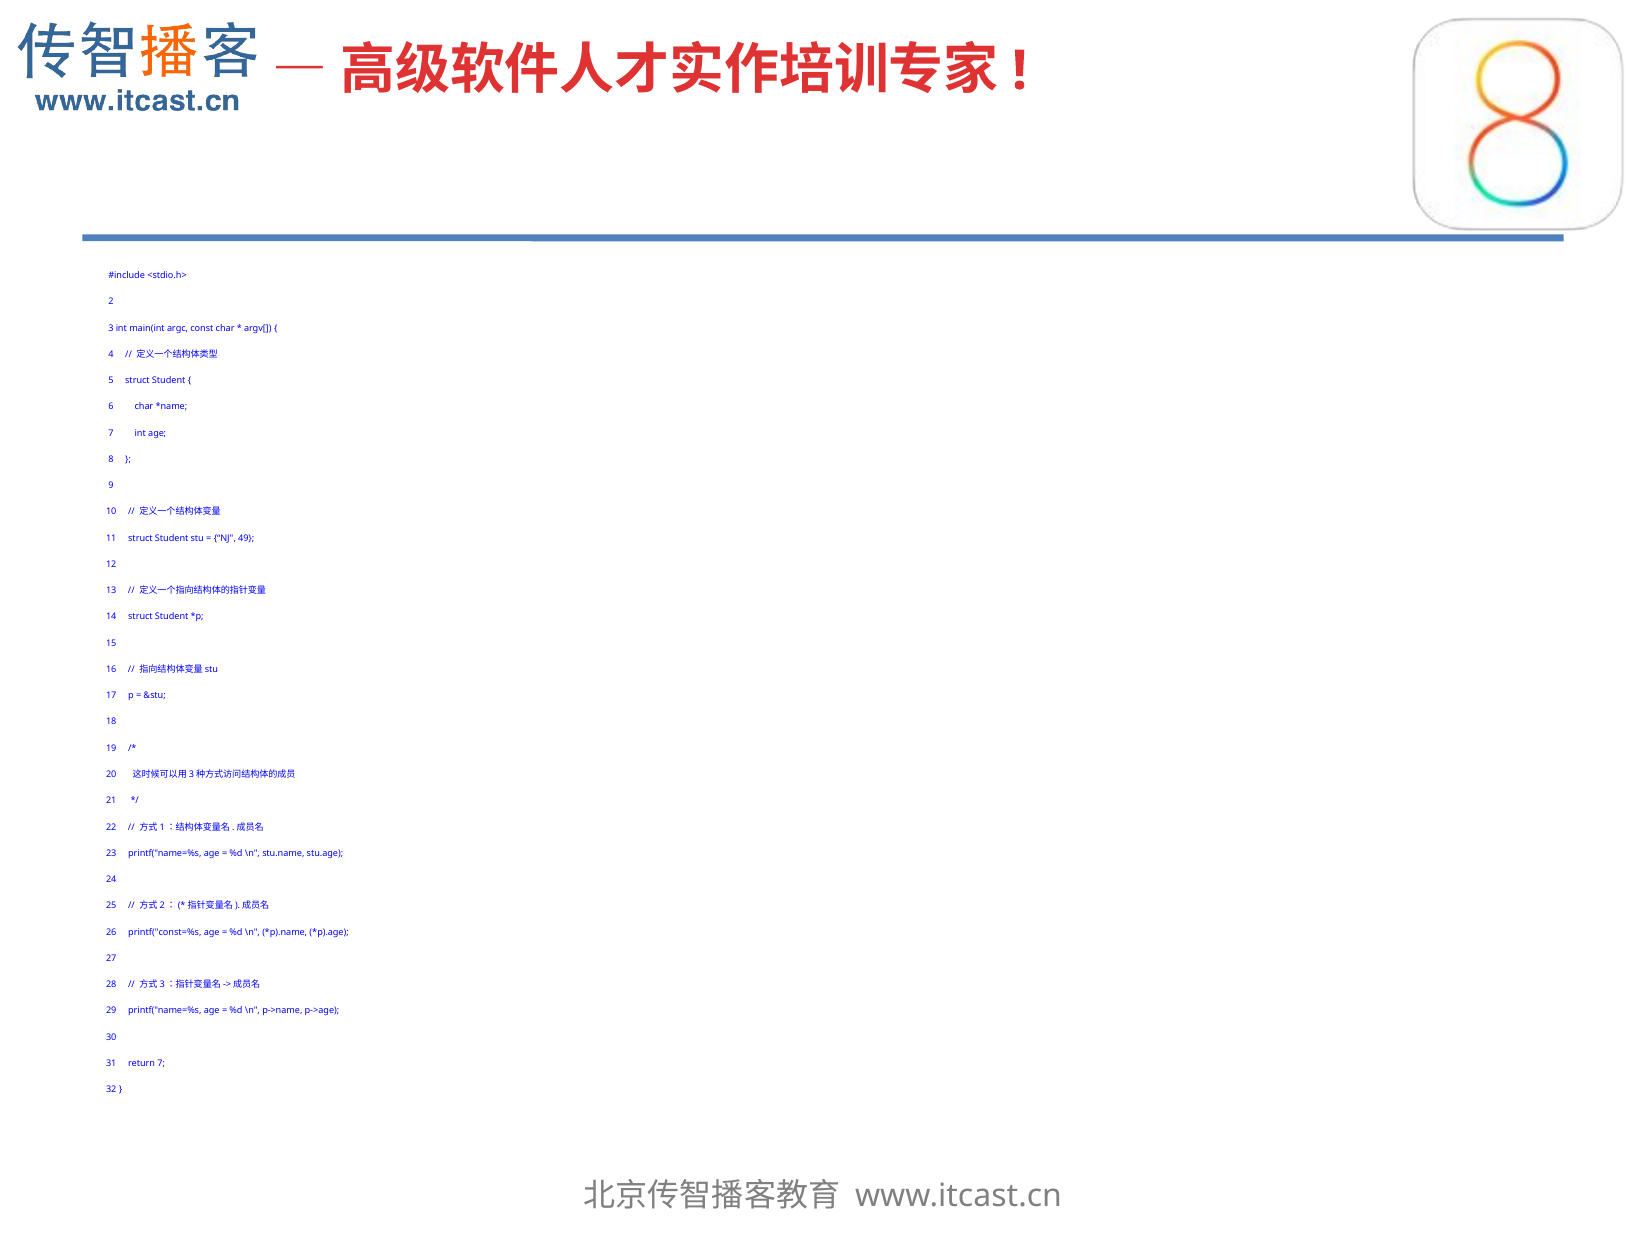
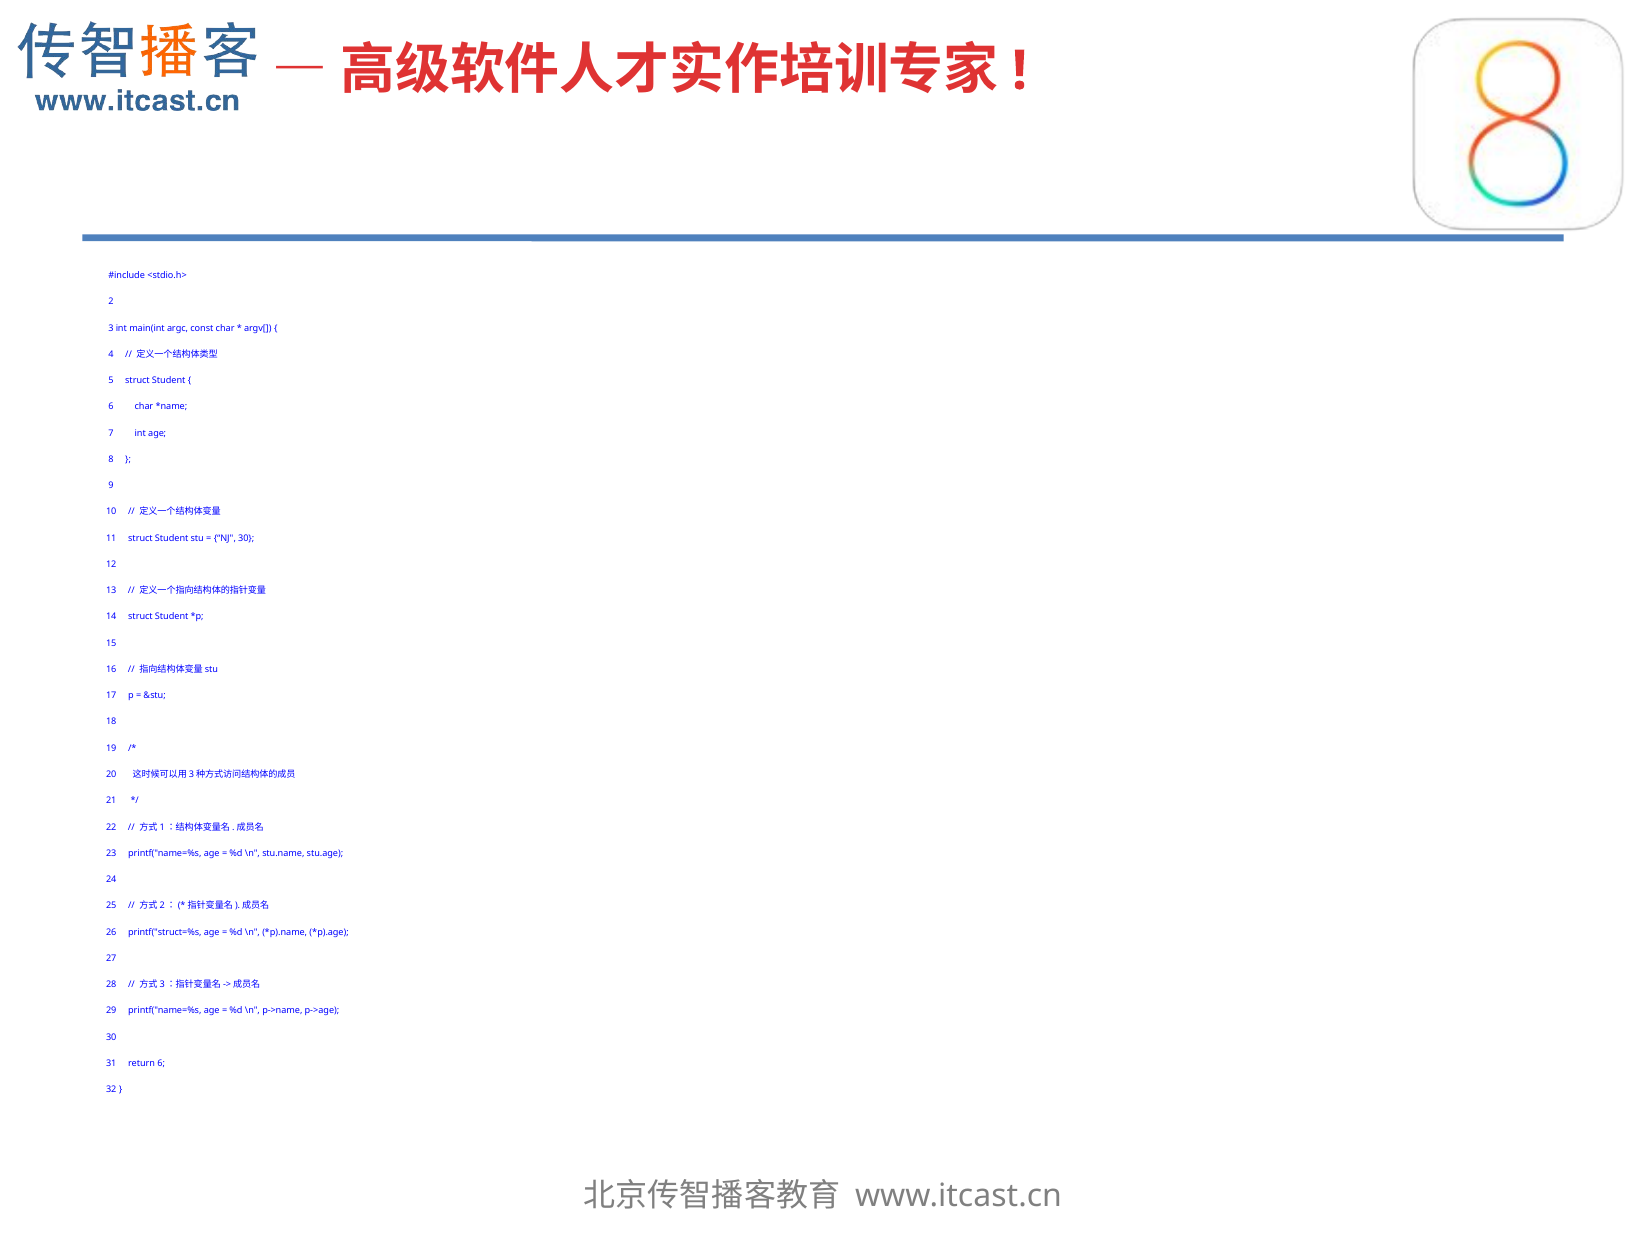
NJ 49: 49 -> 30 (246, 538)
printf("const=%s: printf("const=%s -> printf("struct=%s (165, 932)
return 7: 7 -> 6 (161, 1063)
